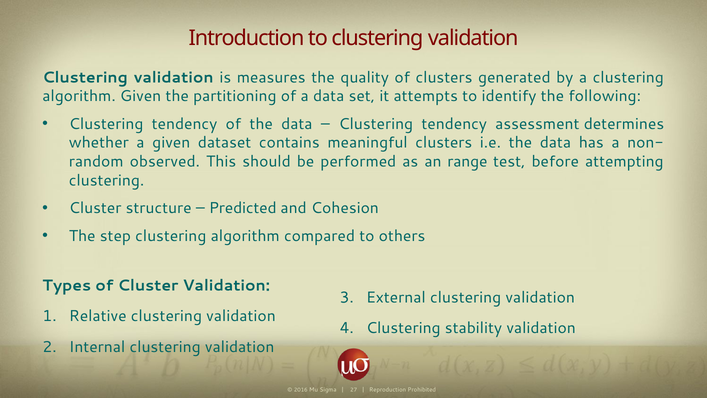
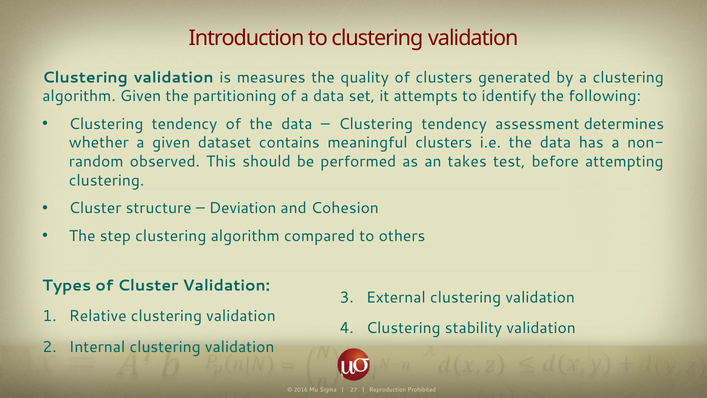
range: range -> takes (467, 162)
Predicted: Predicted -> Deviation (243, 208)
